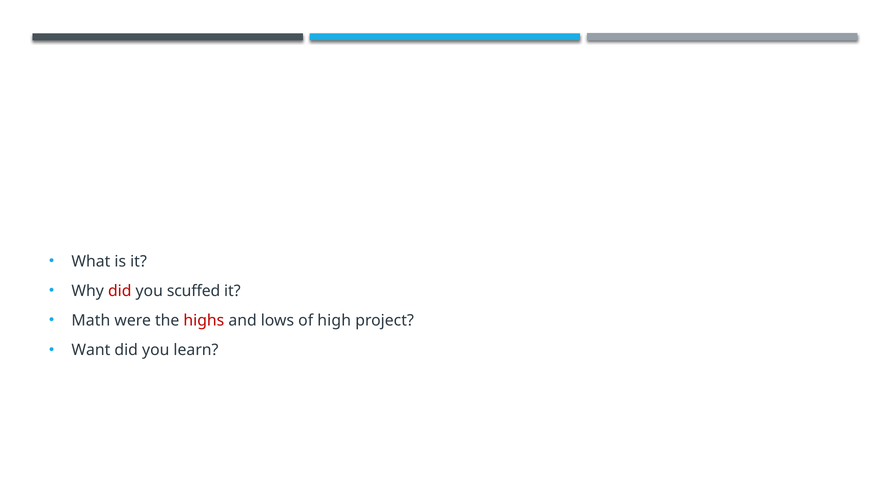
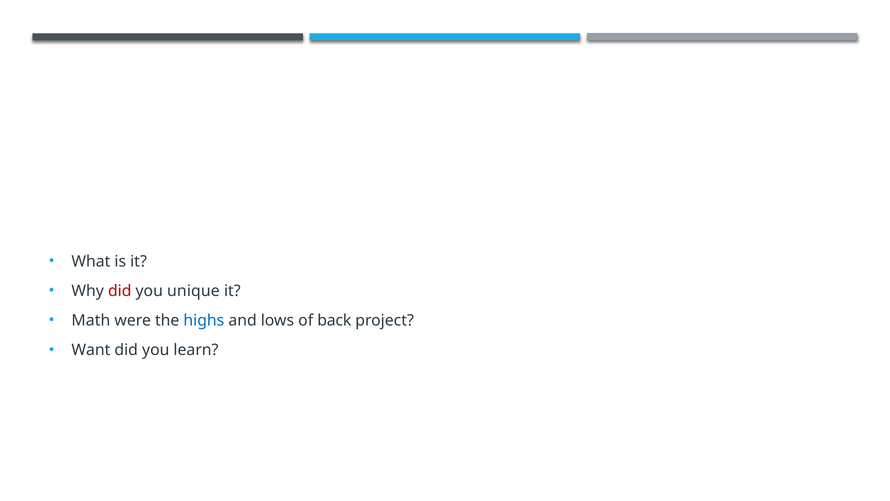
scuffed: scuffed -> unique (193, 291)
highs colour: red -> blue (204, 320)
high: high -> back (334, 320)
